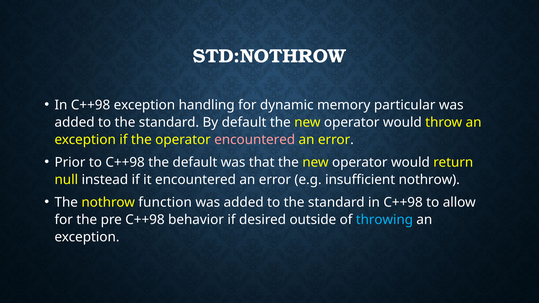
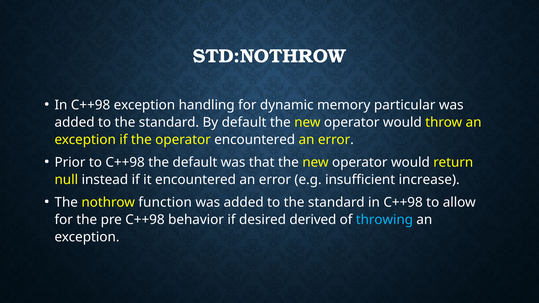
encountered colour: pink -> white (255, 140)
insufficient nothrow: nothrow -> increase (429, 180)
outside: outside -> derived (313, 220)
